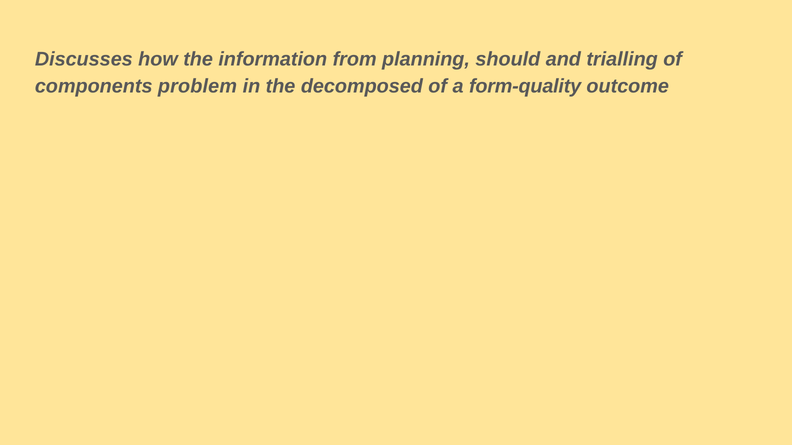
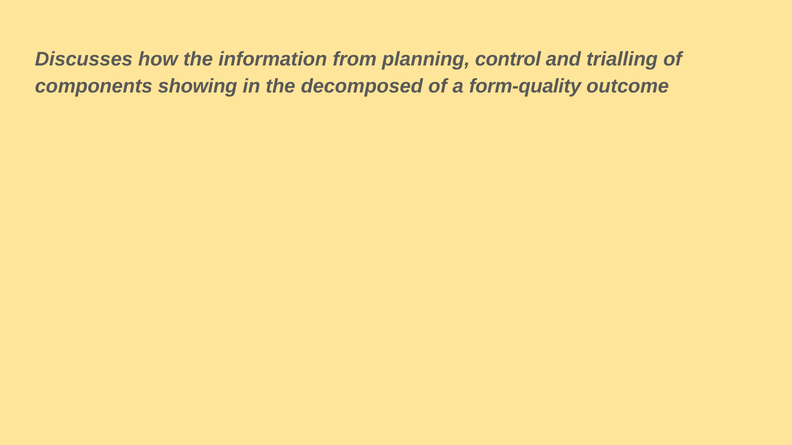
should: should -> control (508, 59)
problem: problem -> showing (198, 87)
